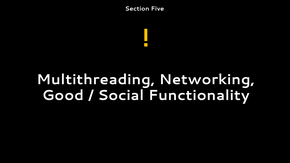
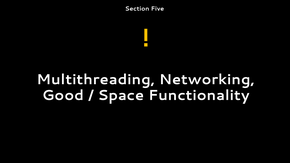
Social: Social -> Space (121, 95)
